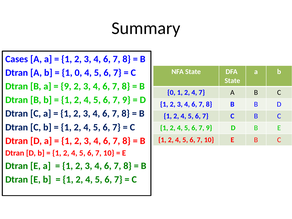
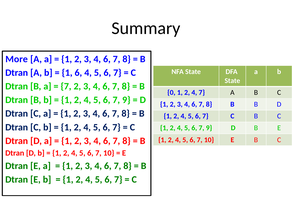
Cases: Cases -> More (17, 59)
1 0: 0 -> 6 (78, 73)
9: 9 -> 7 (66, 86)
